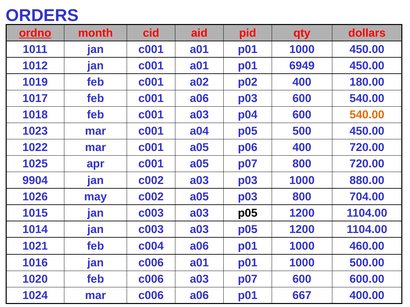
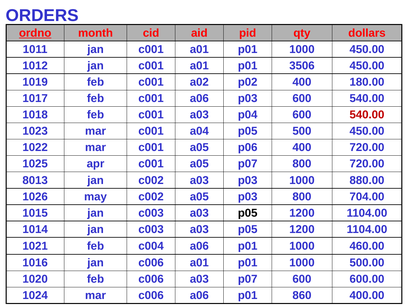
6949: 6949 -> 3506 (302, 66)
540.00 colour: orange -> red (367, 115)
9904: 9904 -> 8013 (35, 181)
667: 667 -> 860 (302, 296)
